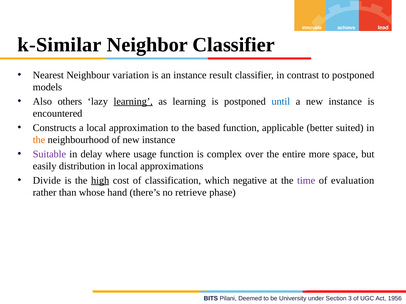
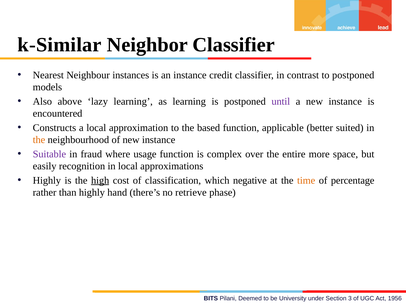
variation: variation -> instances (131, 75)
result: result -> credit (221, 75)
others: others -> above (70, 102)
learning underline: present -> none (133, 102)
until colour: blue -> purple (281, 102)
delay: delay -> fraud (91, 154)
distribution: distribution -> recognition (82, 167)
Divide: Divide -> Highly (47, 181)
time colour: purple -> orange (306, 181)
evaluation: evaluation -> percentage (353, 181)
than whose: whose -> highly (92, 193)
